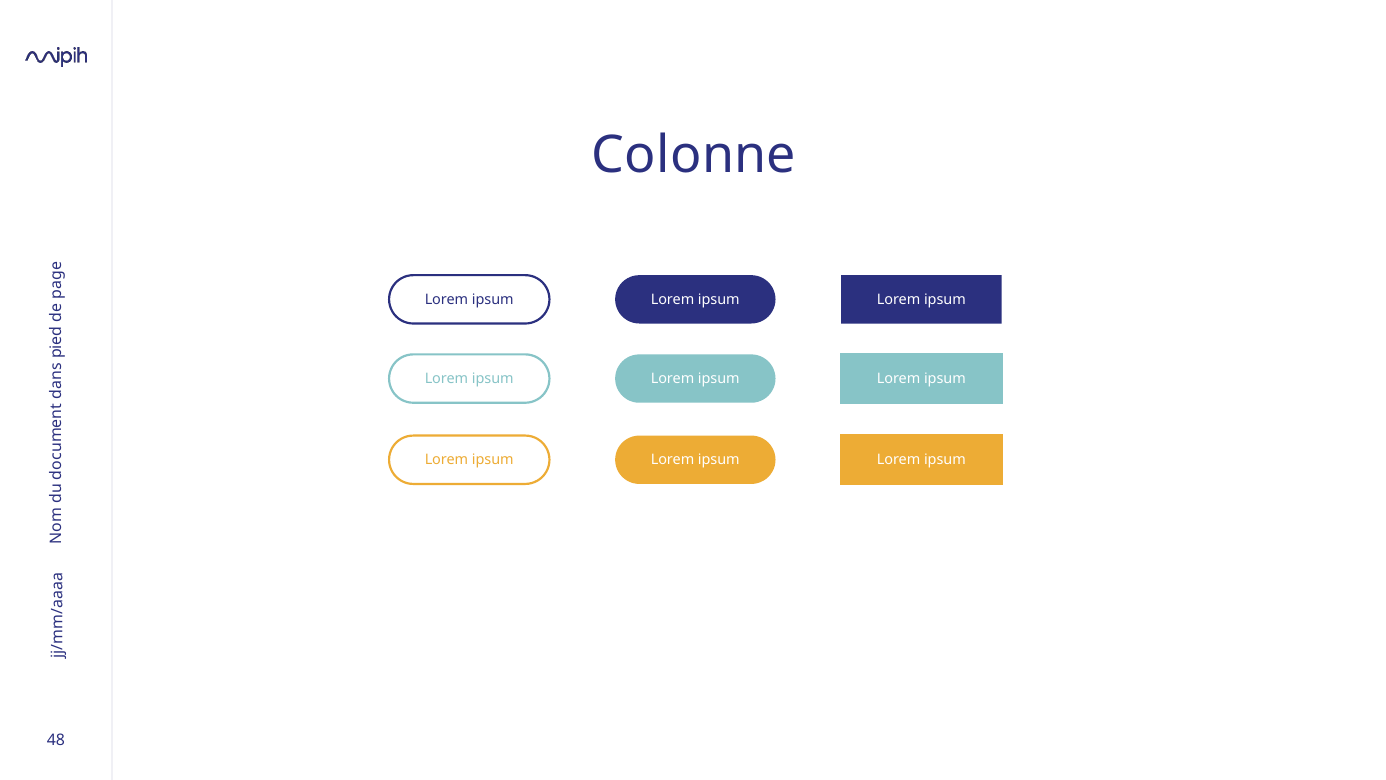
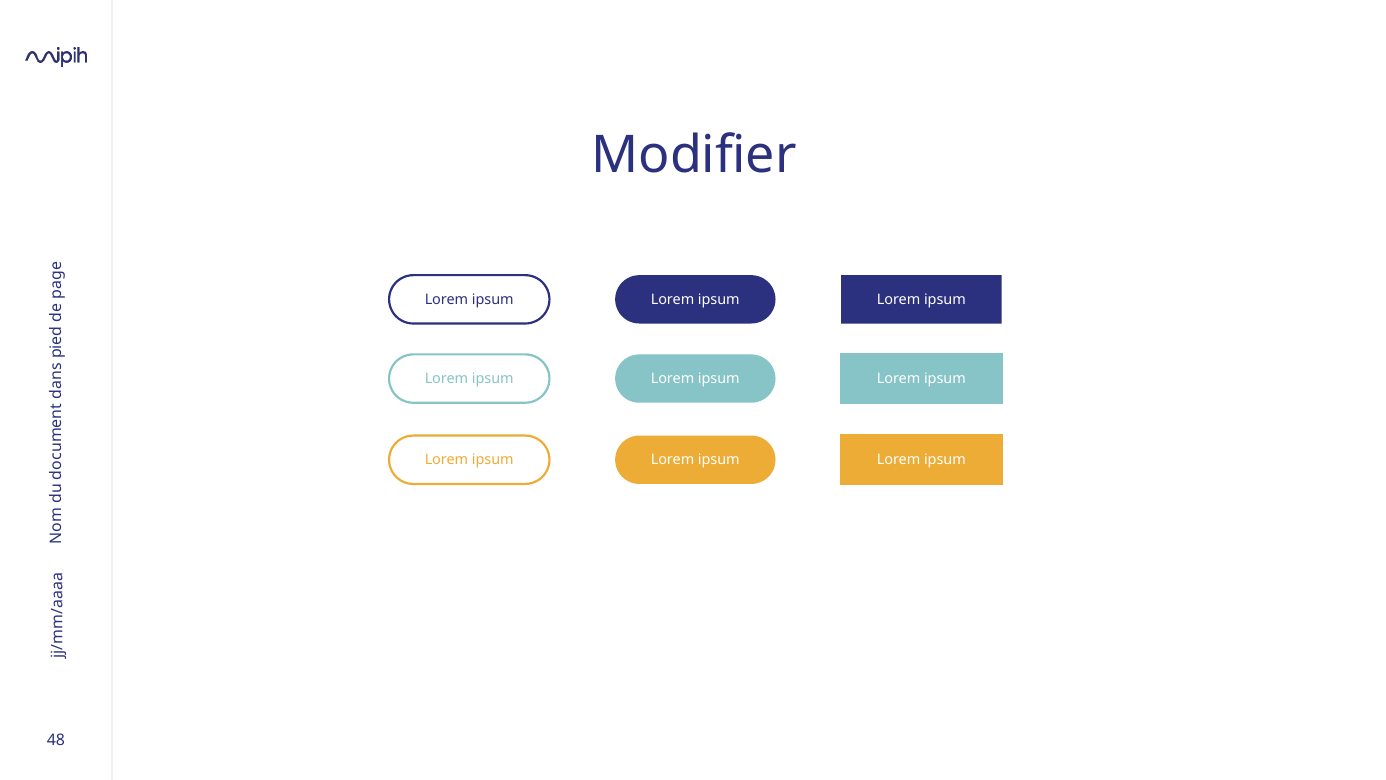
Colonne: Colonne -> Modifier (694, 155)
